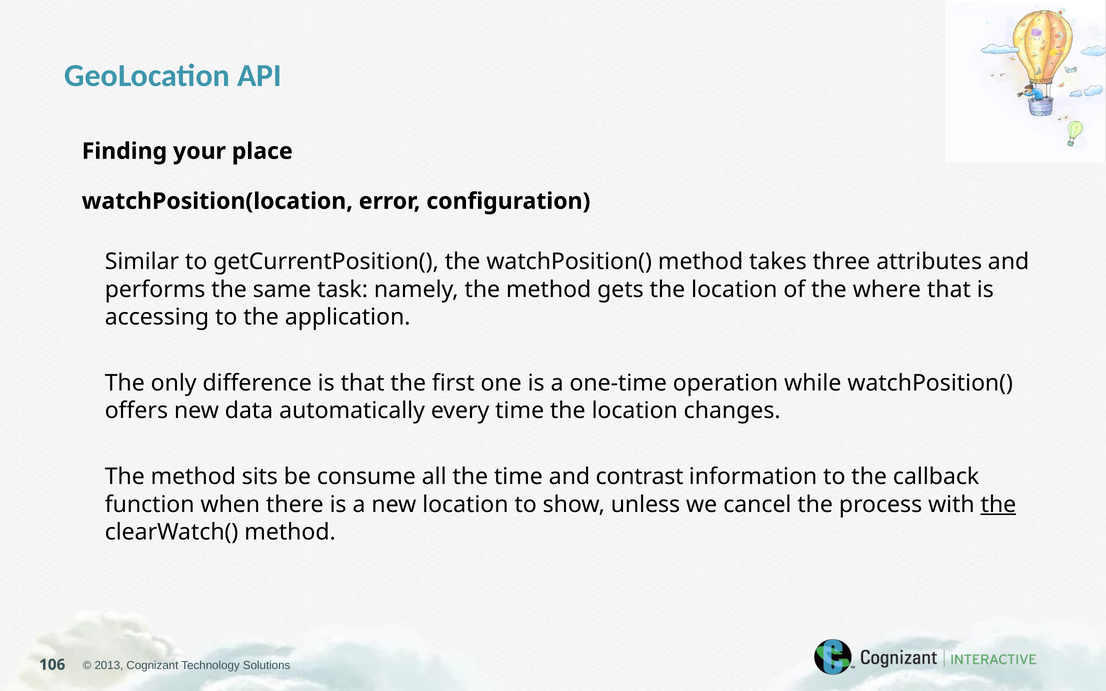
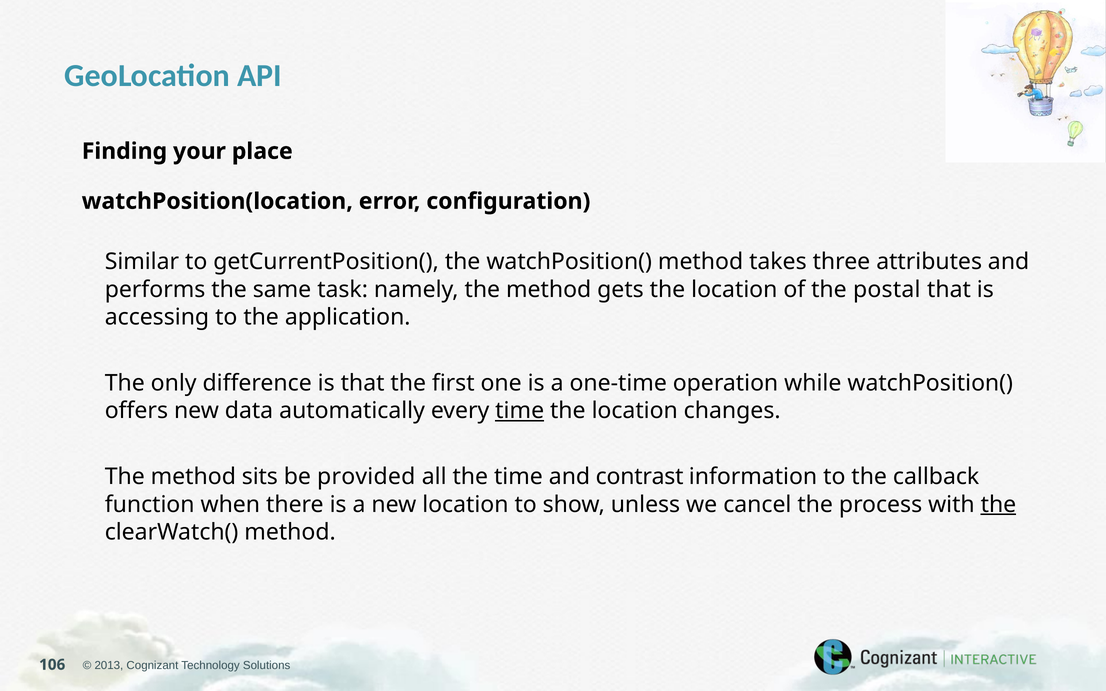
where: where -> postal (887, 290)
time underline: none -> present (520, 411)
consume: consume -> provided (366, 477)
